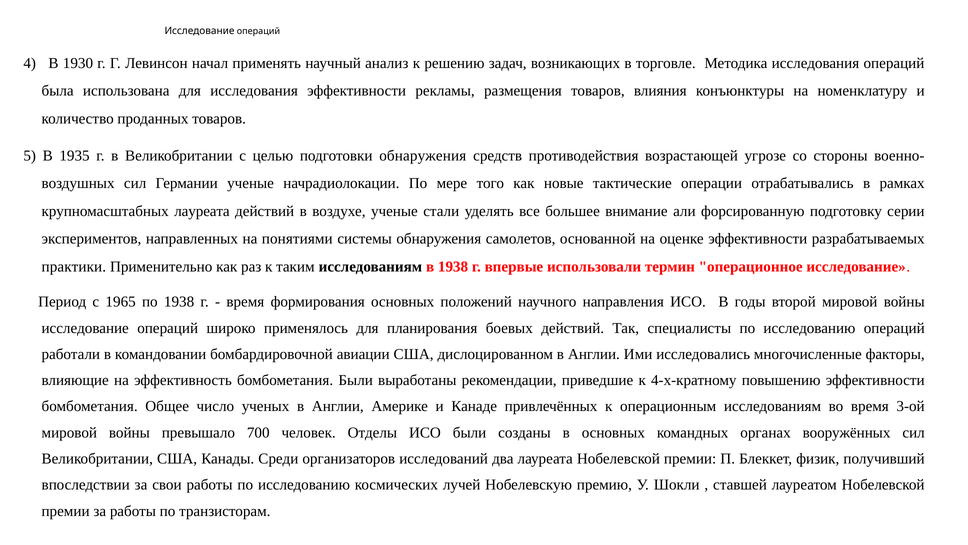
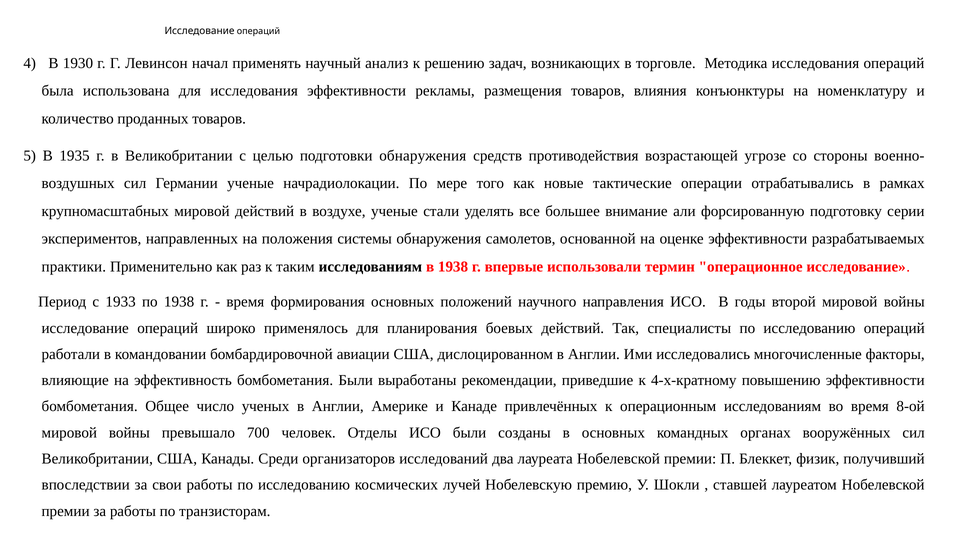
крупномасштабных лауреата: лауреата -> мировой (202, 211)
понятиями: понятиями -> положения (297, 239)
1965: 1965 -> 1933 (121, 302)
3-ой: 3-ой -> 8-ой (911, 406)
